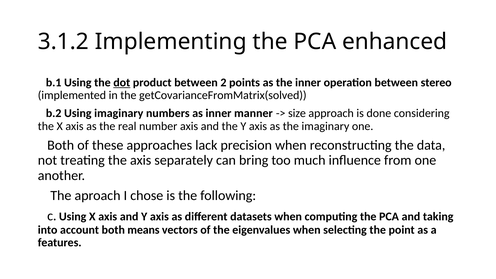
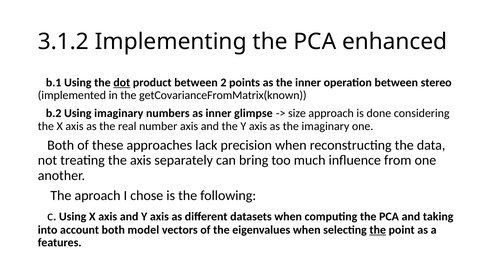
getCovarianceFromMatrix(solved: getCovarianceFromMatrix(solved -> getCovarianceFromMatrix(known (223, 95)
manner: manner -> glimpse (253, 113)
means: means -> model (143, 230)
the underline: none -> present (378, 230)
